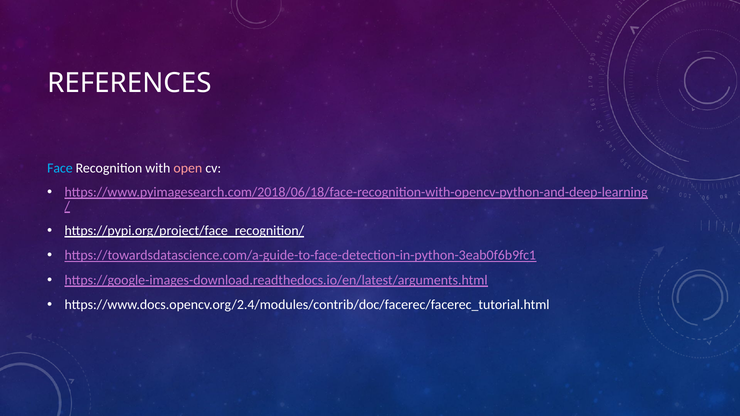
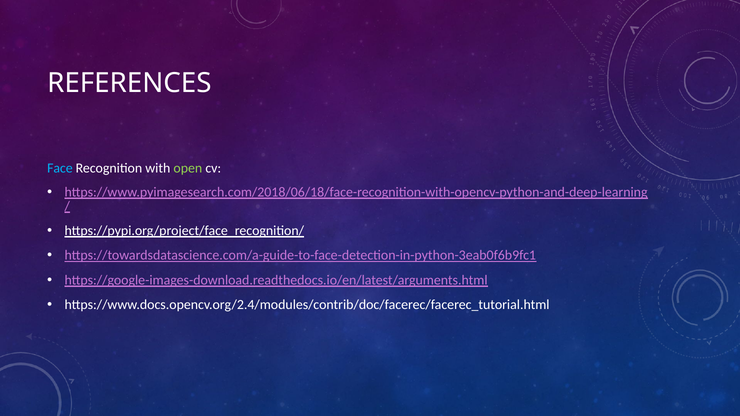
open colour: pink -> light green (188, 168)
